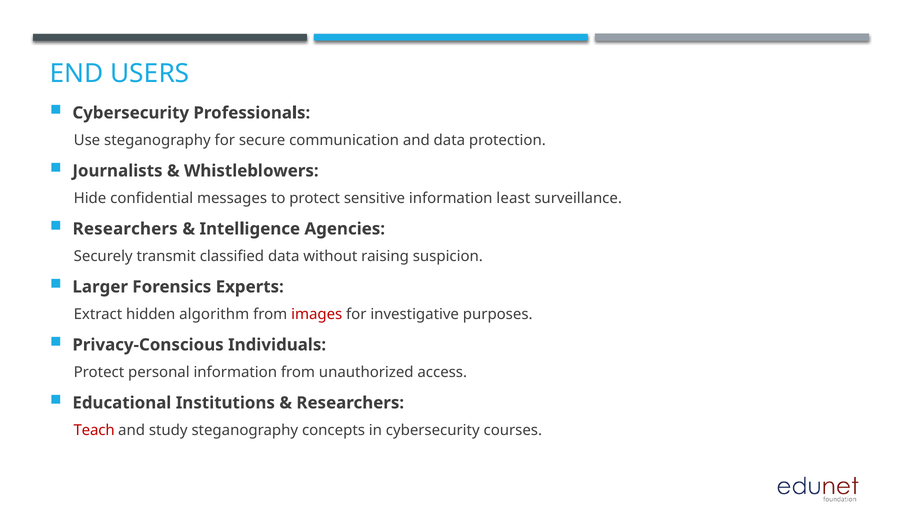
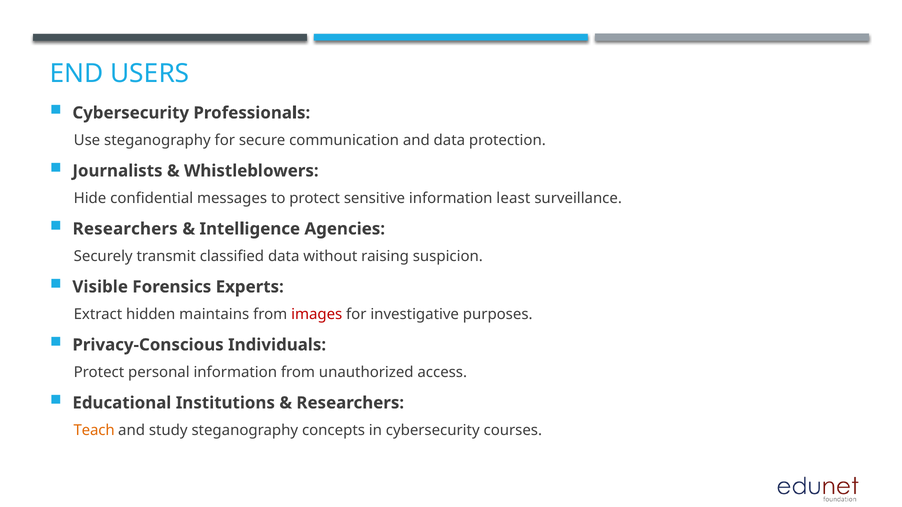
Larger: Larger -> Visible (100, 287)
algorithm: algorithm -> maintains (214, 315)
Teach colour: red -> orange (94, 431)
